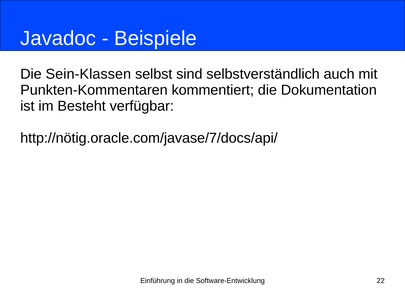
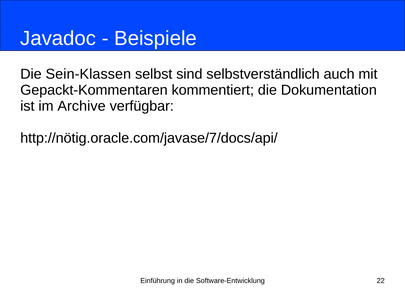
Punkten-Kommentaren: Punkten-Kommentaren -> Gepackt-Kommentaren (94, 90)
Besteht: Besteht -> Archive (82, 106)
